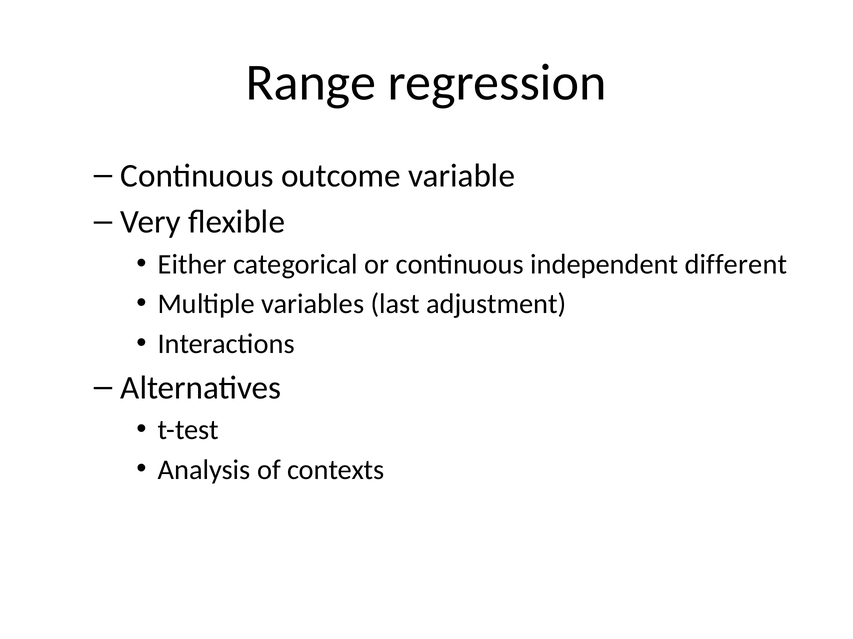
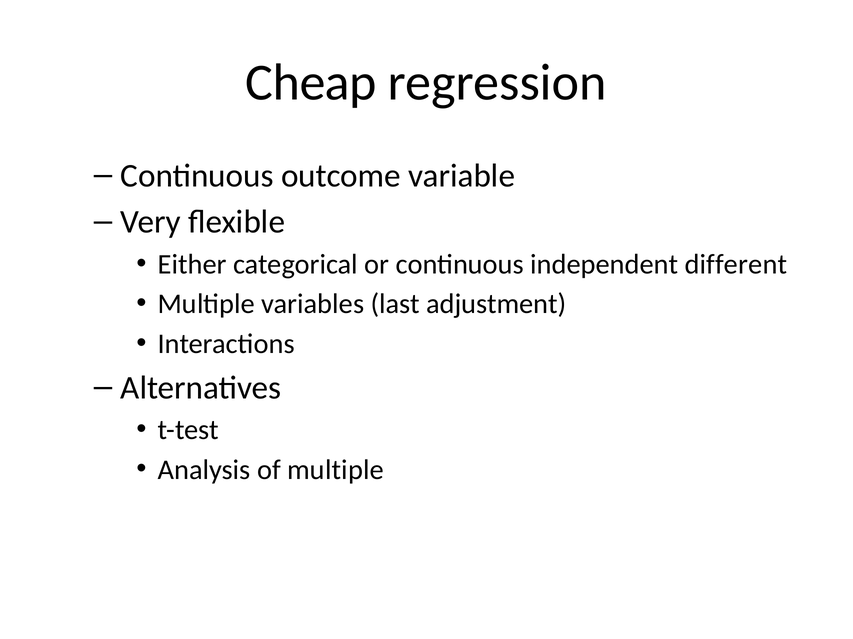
Range: Range -> Cheap (311, 83)
of contexts: contexts -> multiple (336, 470)
